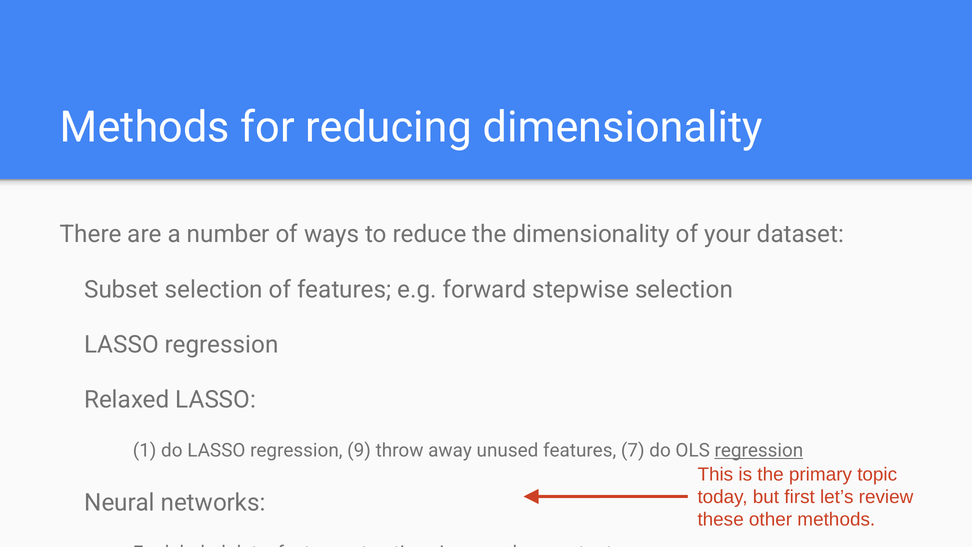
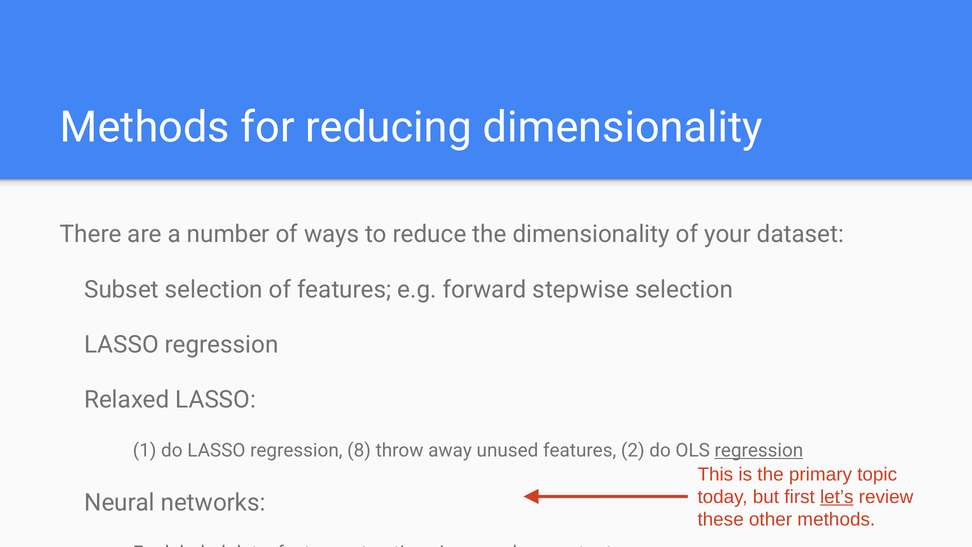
9: 9 -> 8 (359, 450)
7: 7 -> 2 (633, 450)
let’s underline: none -> present (837, 497)
